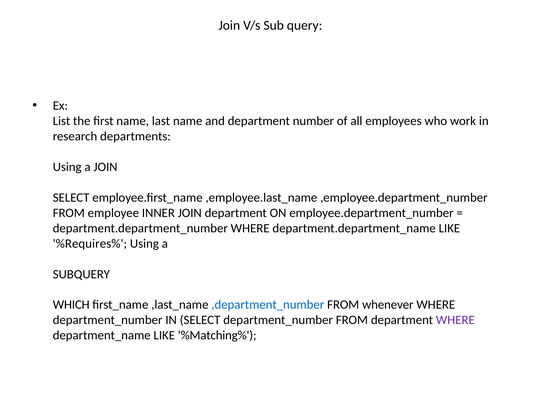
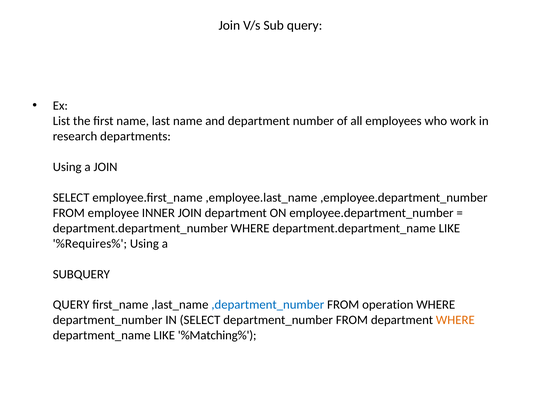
WHICH: WHICH -> QUERY (71, 305)
whenever: whenever -> operation (388, 305)
WHERE colour: purple -> orange (455, 321)
